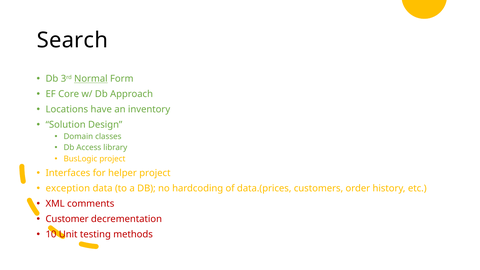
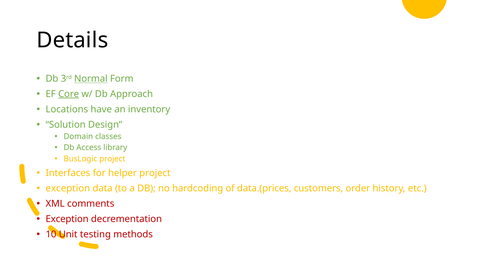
Search: Search -> Details (72, 40)
Core underline: none -> present (69, 94)
Customer: Customer -> Exception (67, 219)
